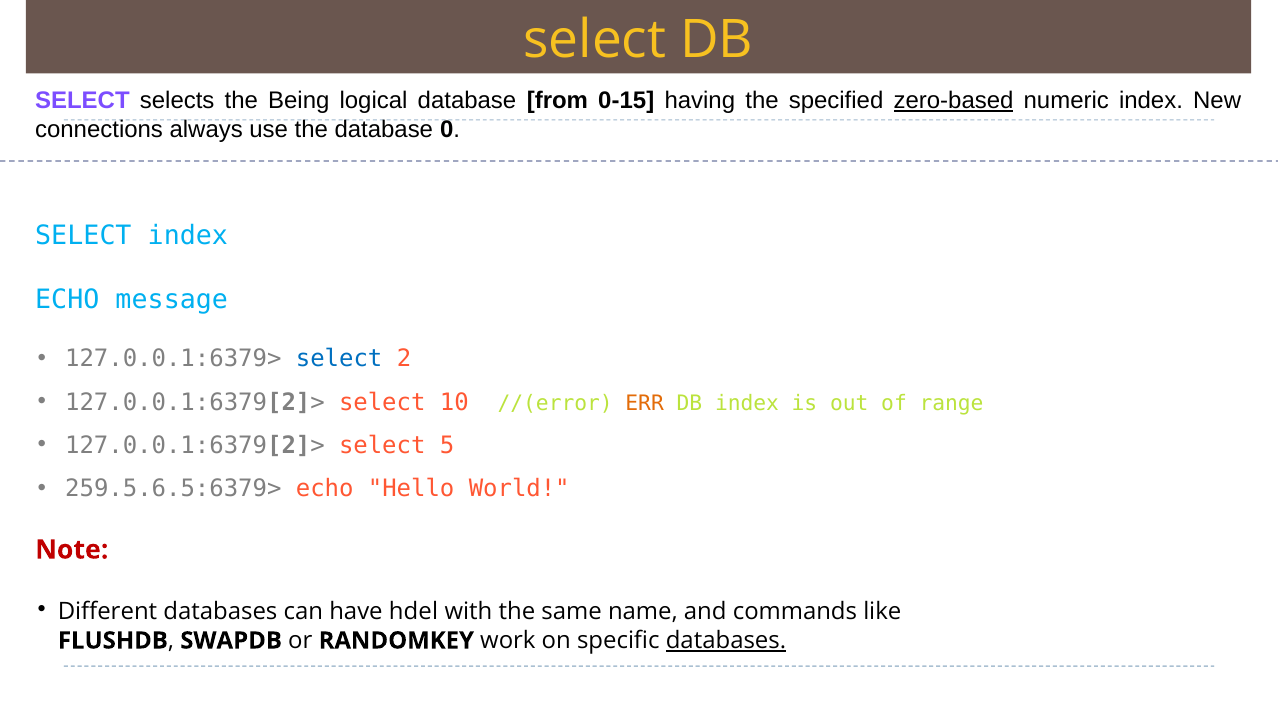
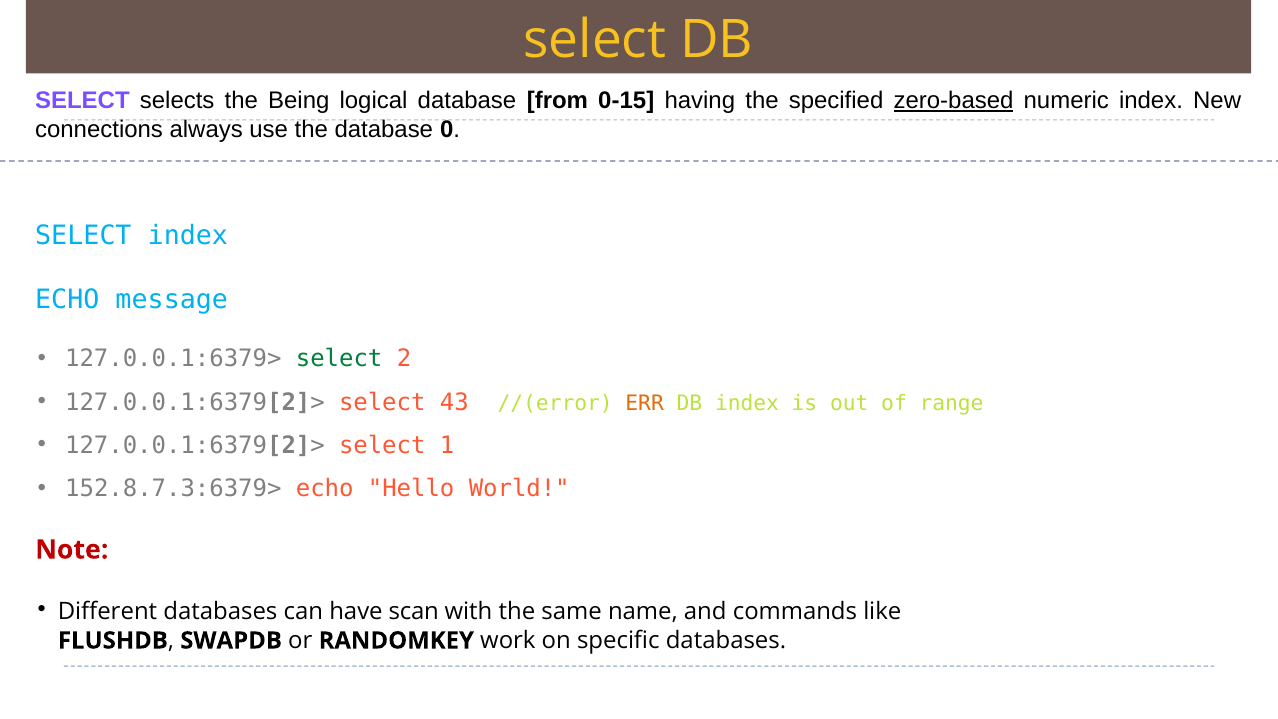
select colour: blue -> green (339, 359)
10: 10 -> 43 (454, 402)
5: 5 -> 1 (447, 445)
259.5.6.5:6379>: 259.5.6.5:6379> -> 152.8.7.3:6379> (173, 488)
hdel: hdel -> scan (414, 612)
databases underline: present -> none (726, 641)
